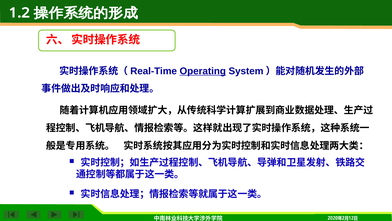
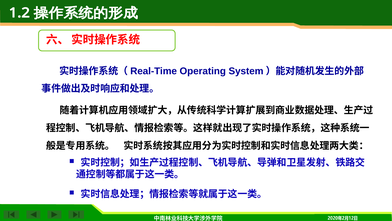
Operating underline: present -> none (203, 71)
